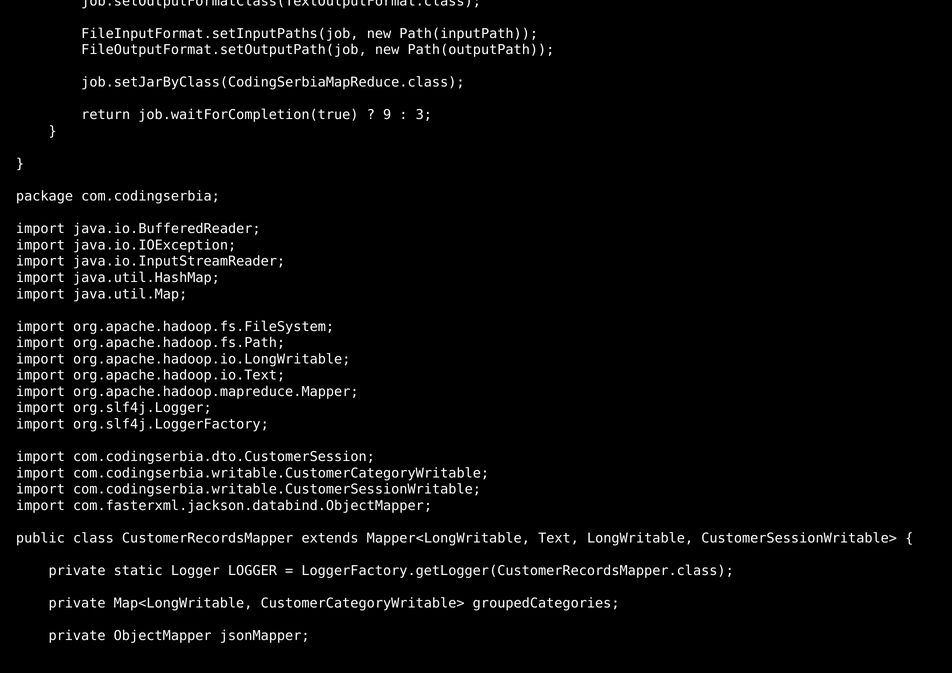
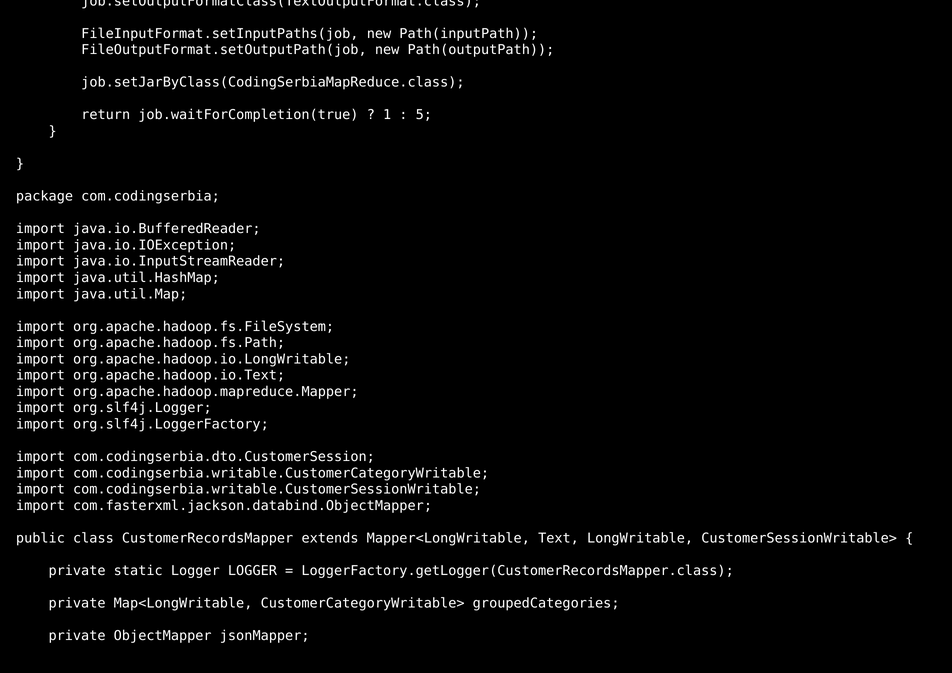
9: 9 -> 1 (387, 115)
3: 3 -> 5 (424, 115)
